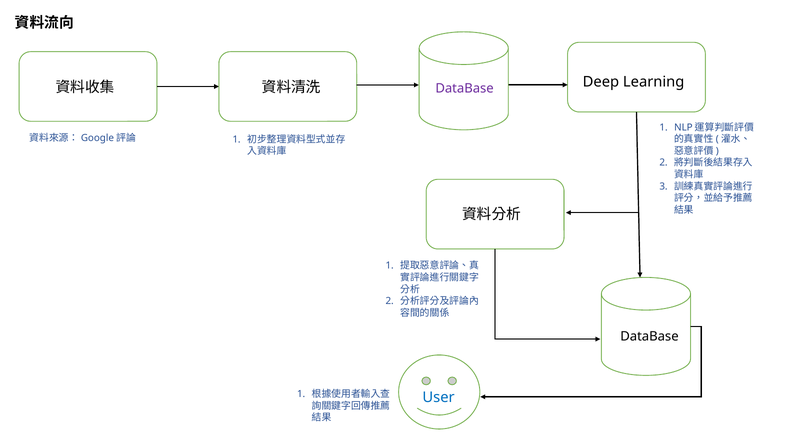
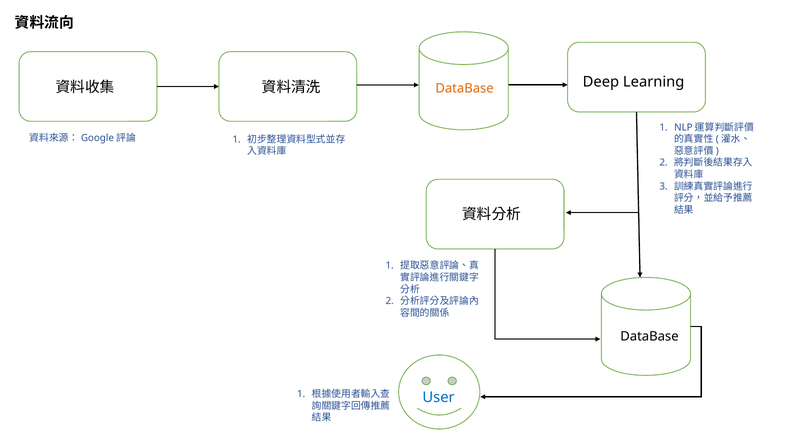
DataBase colour: purple -> orange (465, 88)
